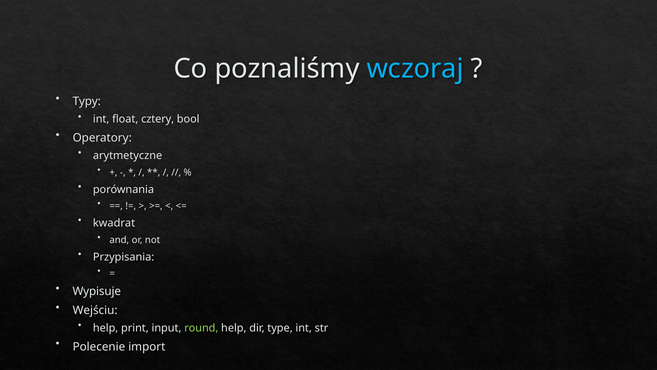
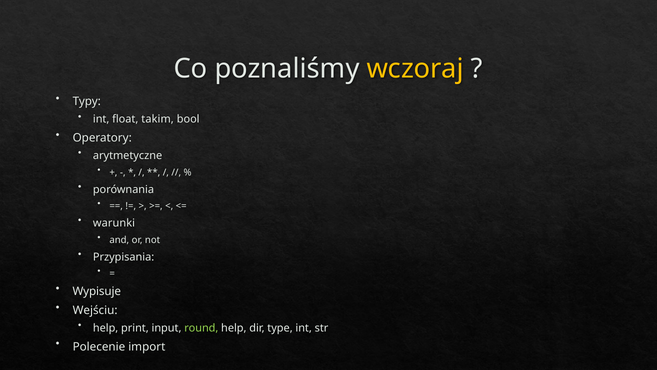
wczoraj colour: light blue -> yellow (415, 69)
cztery: cztery -> takim (158, 119)
kwadrat: kwadrat -> warunki (114, 223)
